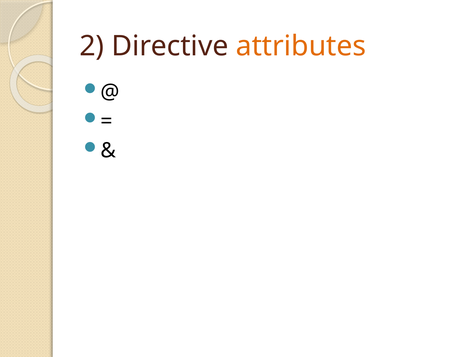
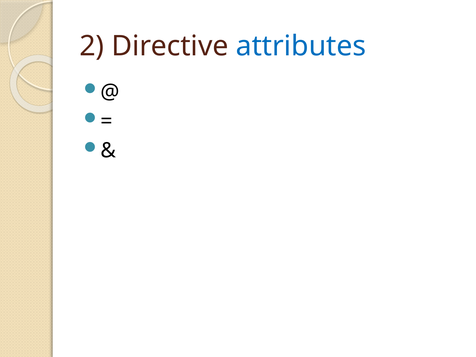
attributes colour: orange -> blue (301, 46)
